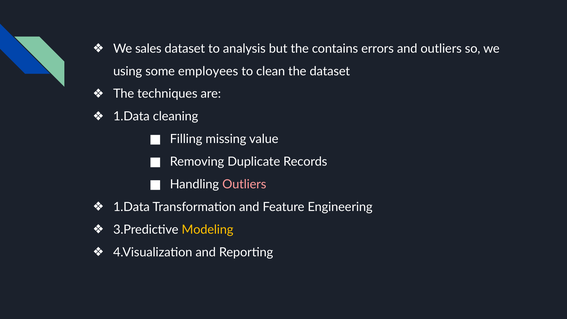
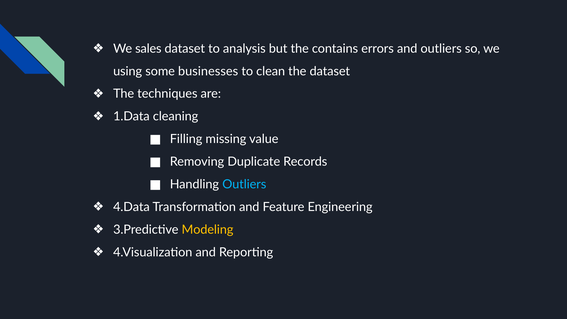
employees: employees -> businesses (208, 71)
Outliers colour: pink -> light blue (244, 184)
1.Data: 1.Data -> 4.Data (131, 207)
